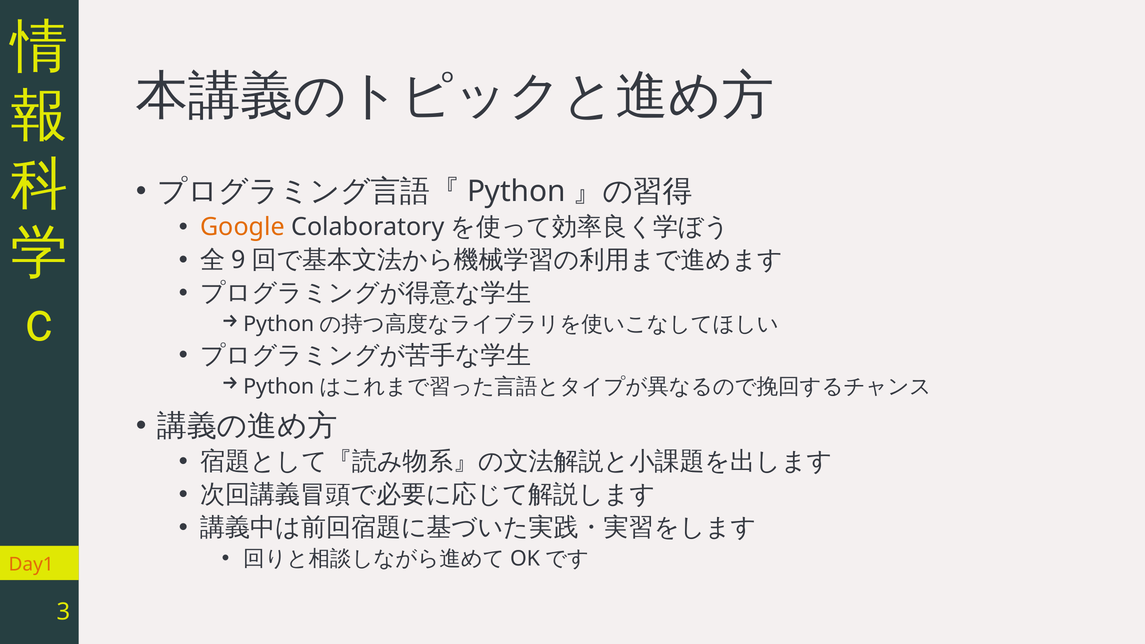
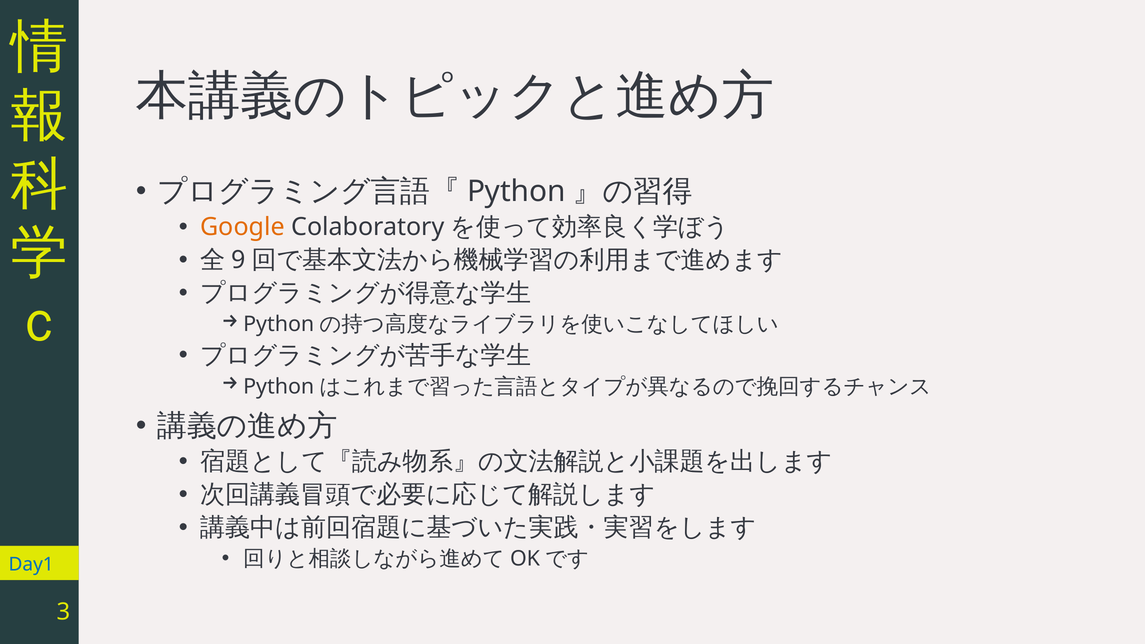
Day1 colour: orange -> blue (31, 564)
